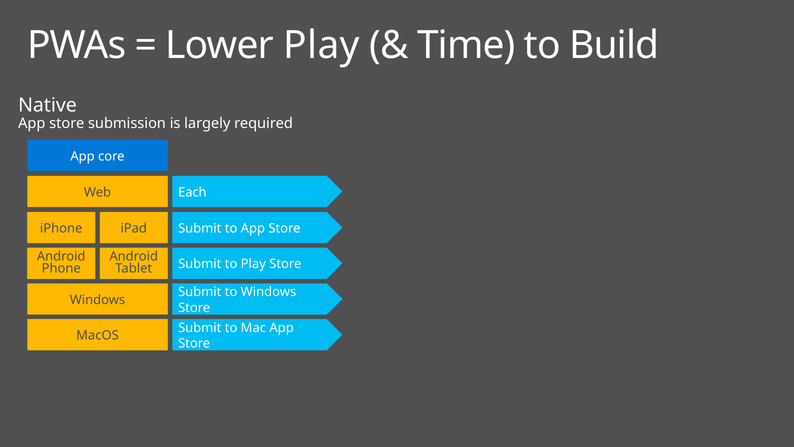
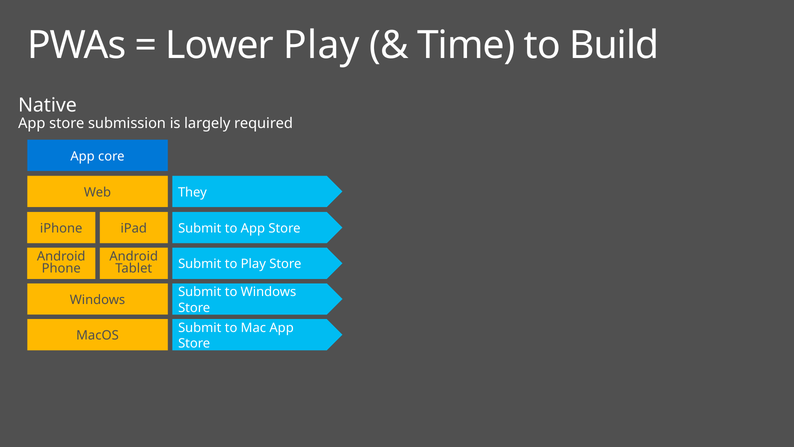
Each: Each -> They (192, 192)
